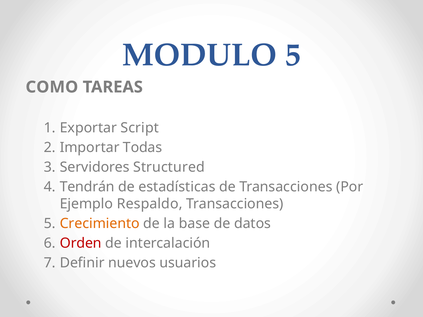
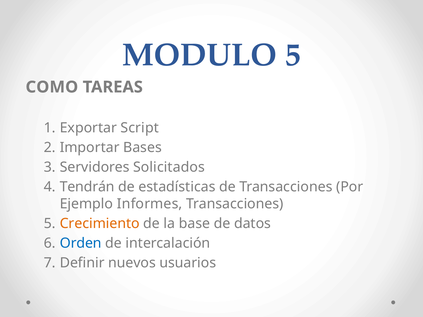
Todas: Todas -> Bases (142, 148)
Structured: Structured -> Solicitados (169, 167)
Respaldo: Respaldo -> Informes (150, 204)
Orden colour: red -> blue (81, 243)
